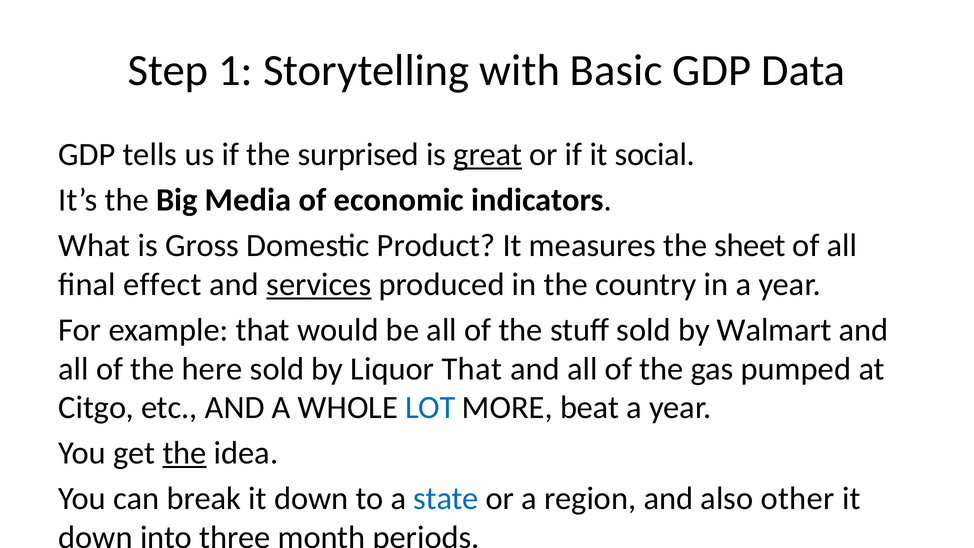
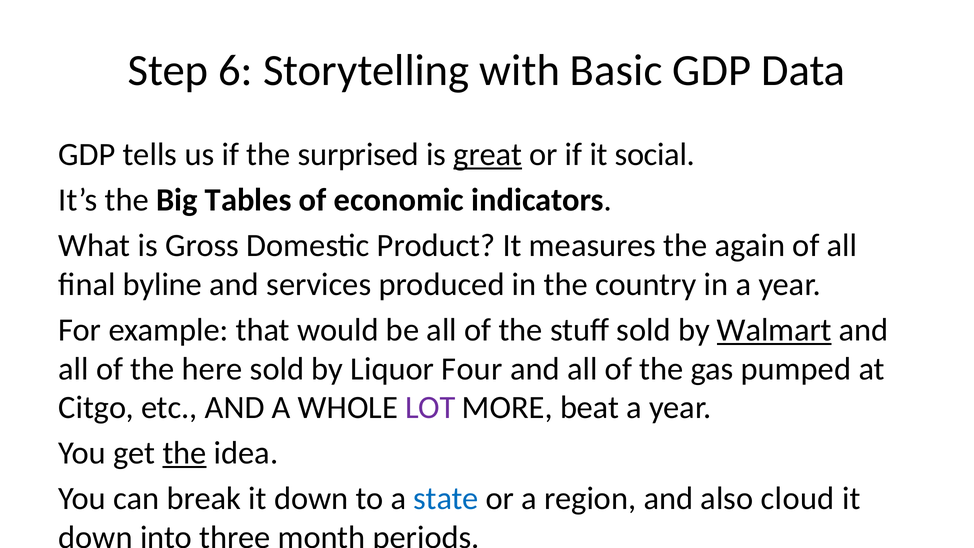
1: 1 -> 6 (236, 71)
Big Media: Media -> Tables (248, 200)
the sheet: sheet -> again (750, 245)
final effect: effect -> byline (162, 284)
services underline: present -> none (319, 284)
Walmart underline: none -> present (774, 330)
Liquor That: That -> Four (472, 369)
LOT colour: blue -> purple (430, 408)
also other: other -> cloud (798, 499)
